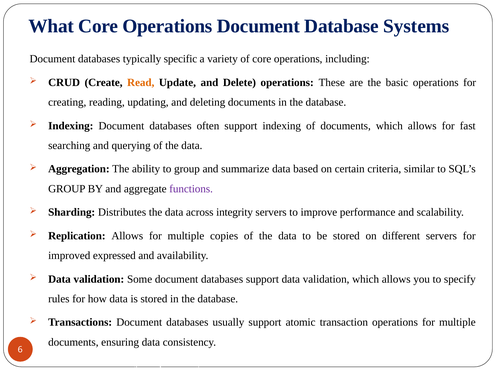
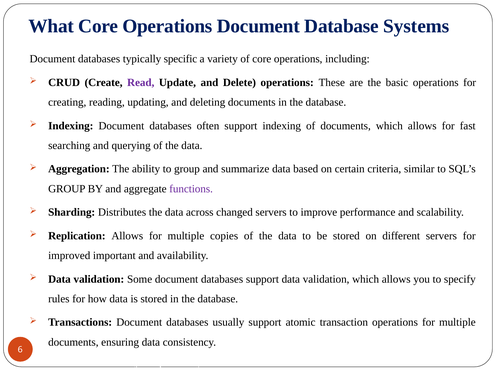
Read colour: orange -> purple (141, 82)
integrity: integrity -> changed (235, 212)
expressed: expressed -> important (114, 256)
